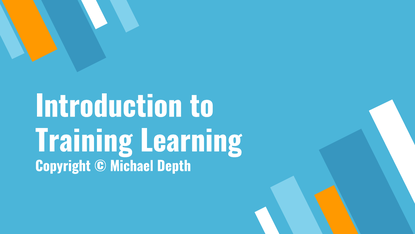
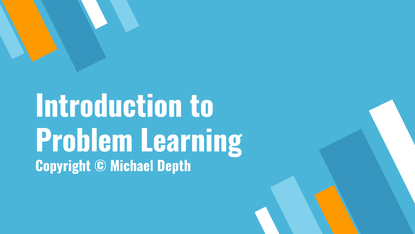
Training: Training -> Problem (84, 142)
